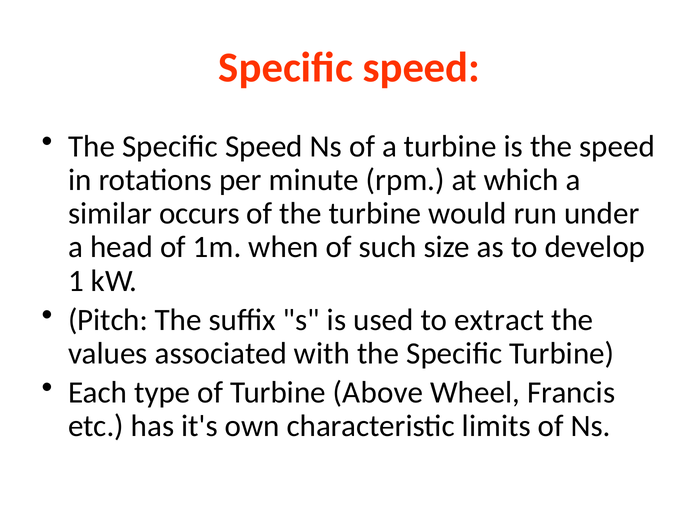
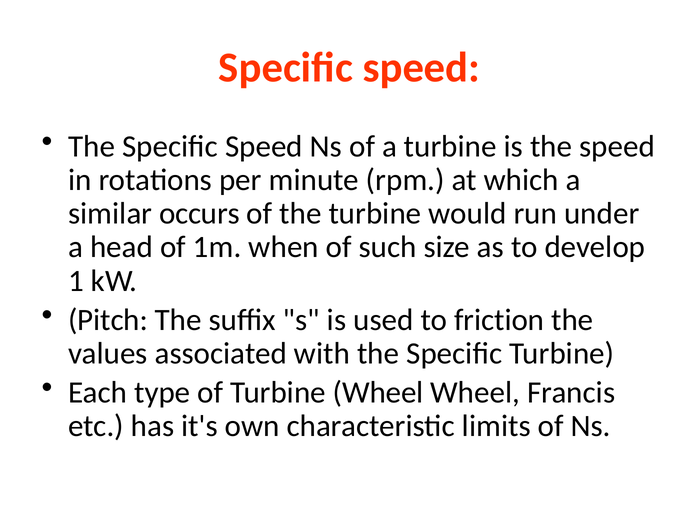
extract: extract -> friction (499, 320)
Turbine Above: Above -> Wheel (378, 393)
